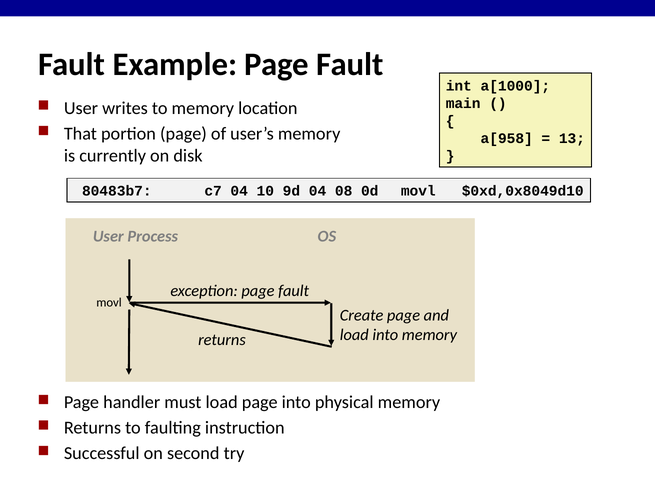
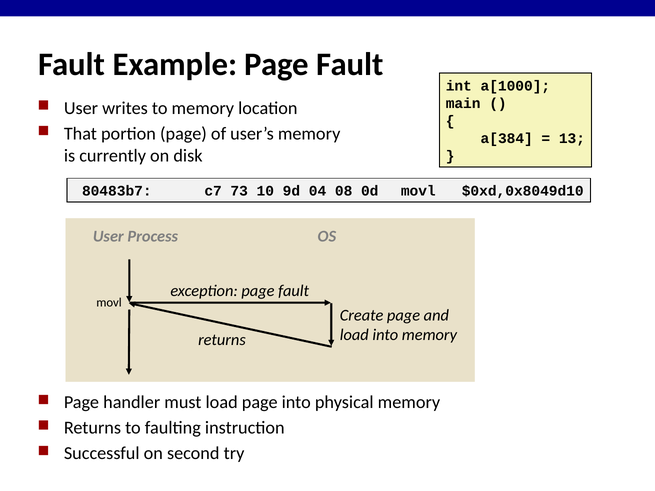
a[958: a[958 -> a[384 (507, 139)
c7 04: 04 -> 73 (239, 191)
